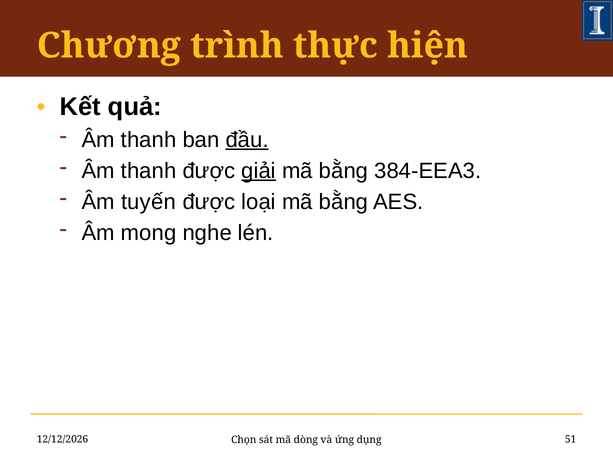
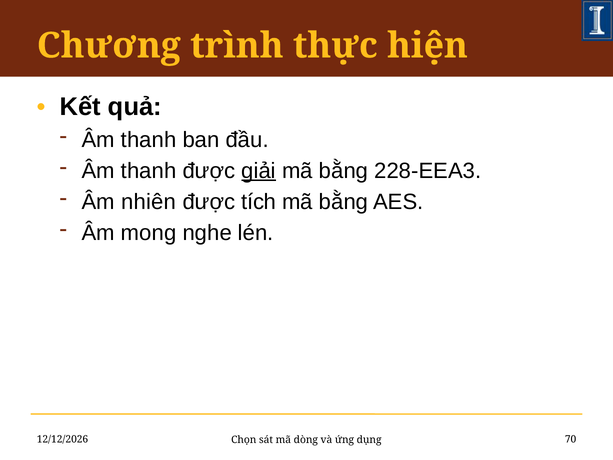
đầu underline: present -> none (247, 140)
384-EEA3: 384-EEA3 -> 228-EEA3 (428, 171)
tuyến: tuyến -> nhiên (149, 202)
loại: loại -> tích (259, 202)
51: 51 -> 70 (571, 439)
